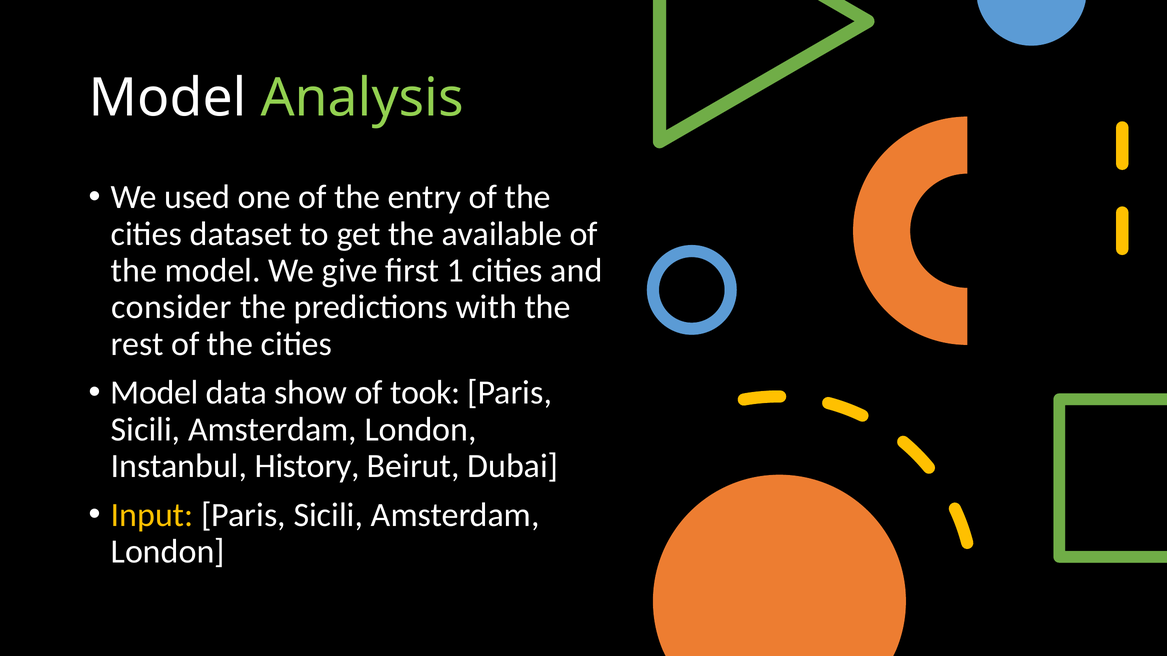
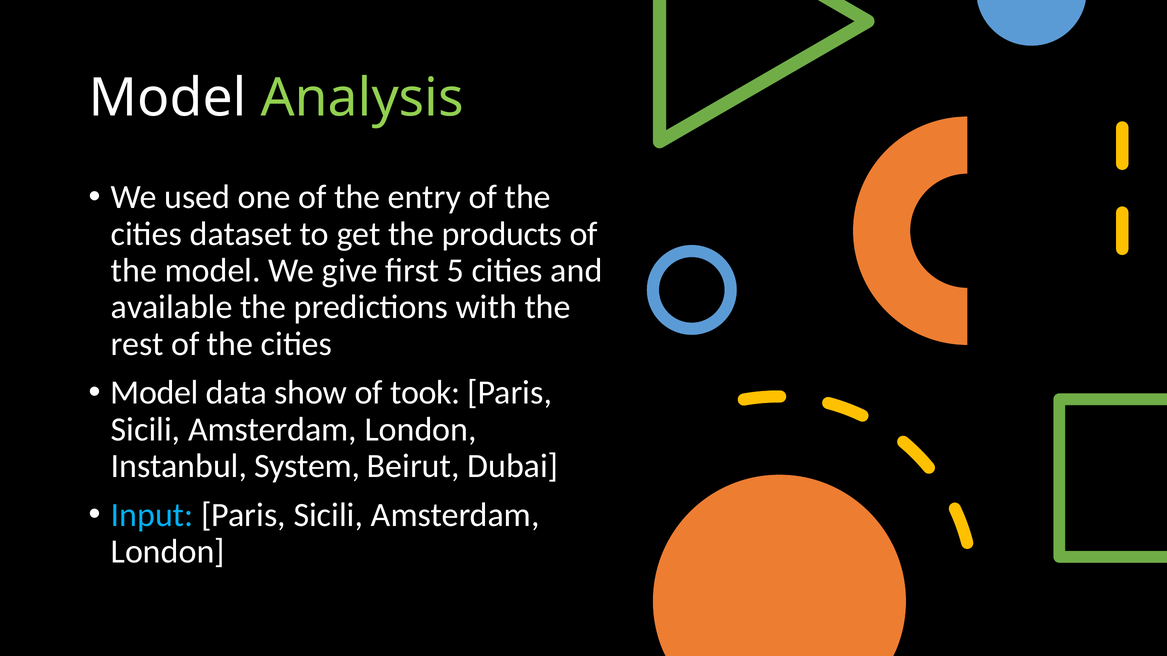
available: available -> products (502, 234)
1: 1 -> 5 (455, 271)
consider: consider -> available (172, 307)
History: History -> System (307, 466)
Input colour: yellow -> light blue (152, 515)
